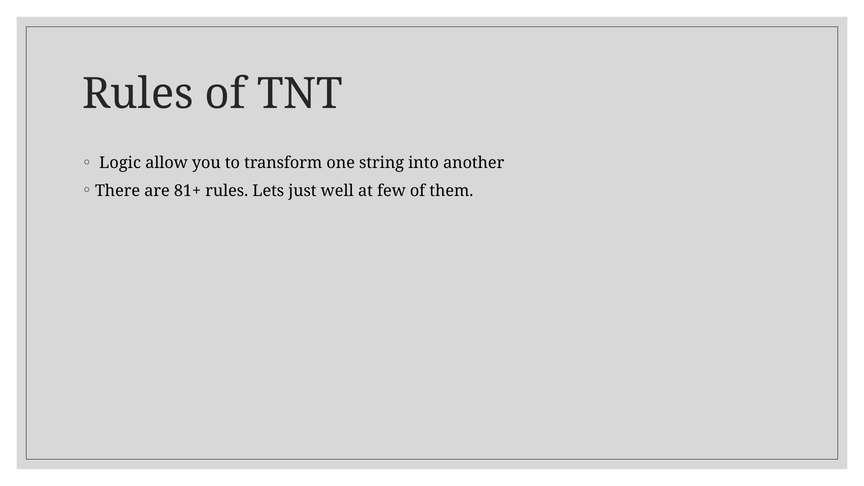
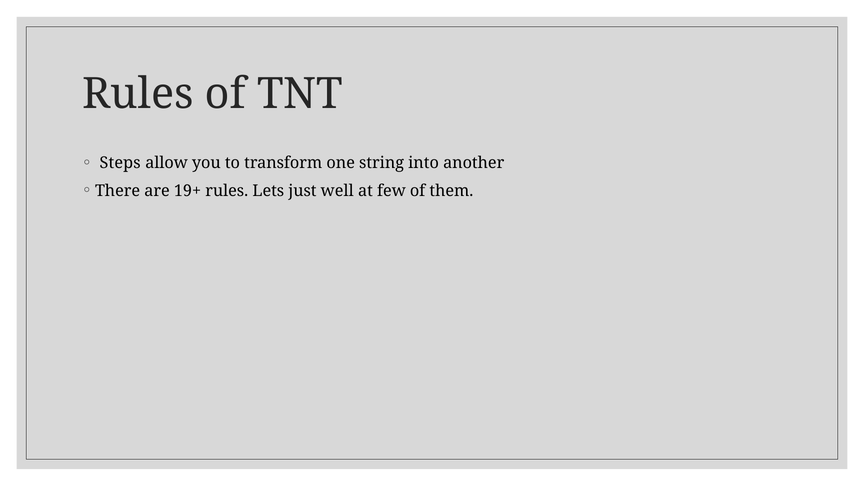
Logic: Logic -> Steps (120, 163)
81+: 81+ -> 19+ (187, 191)
